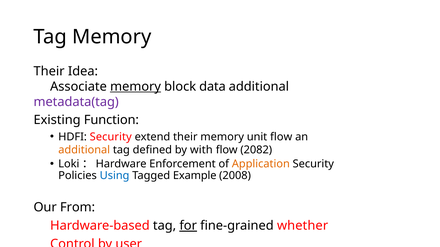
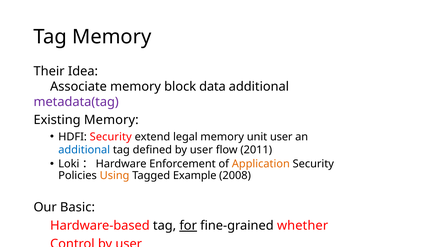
memory underline: present -> none (136, 87)
Existing Function: Function -> Memory (111, 120)
extend their: their -> legal (185, 137)
unit flow: flow -> user (281, 137)
additional colour: orange -> blue (84, 150)
defined by with: with -> user (201, 150)
2082: 2082 -> 2011 (256, 150)
Using colour: blue -> orange (115, 176)
From: From -> Basic (78, 208)
